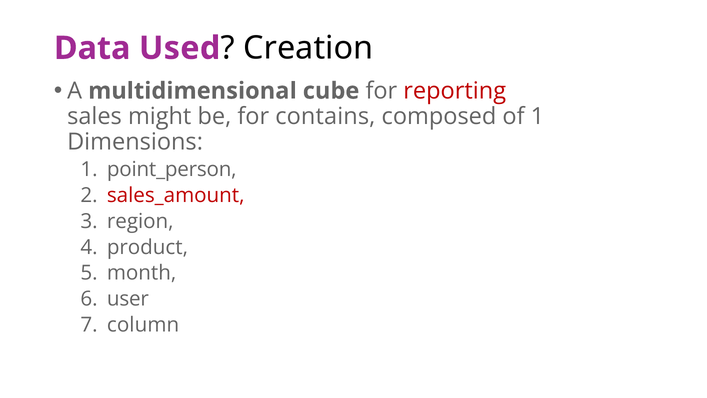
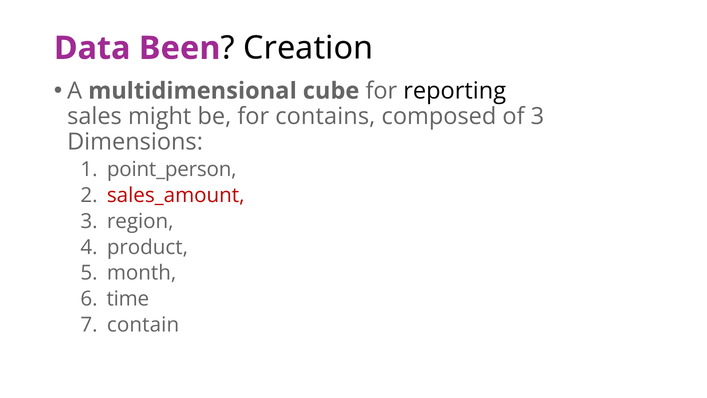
Used: Used -> Been (180, 48)
reporting colour: red -> black (455, 91)
of 1: 1 -> 3 (537, 116)
user: user -> time (128, 299)
column: column -> contain (143, 325)
